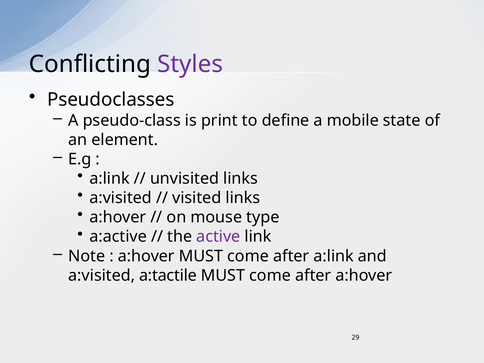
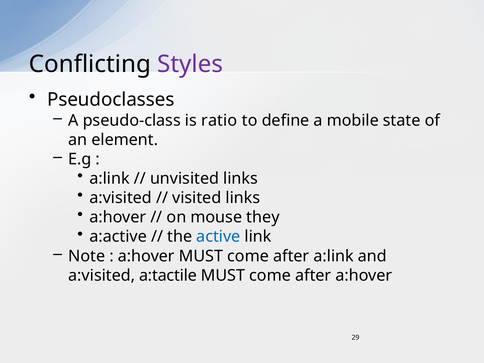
print: print -> ratio (219, 120)
type: type -> they (263, 217)
active colour: purple -> blue (218, 237)
